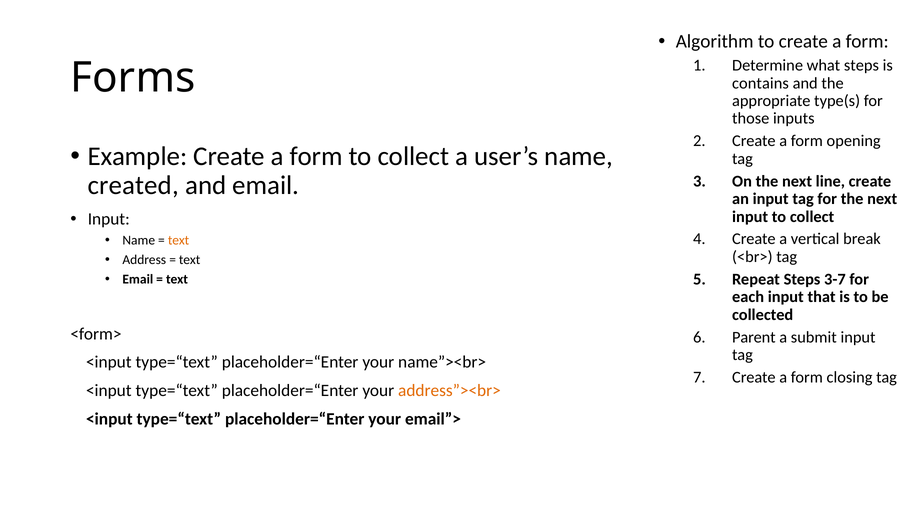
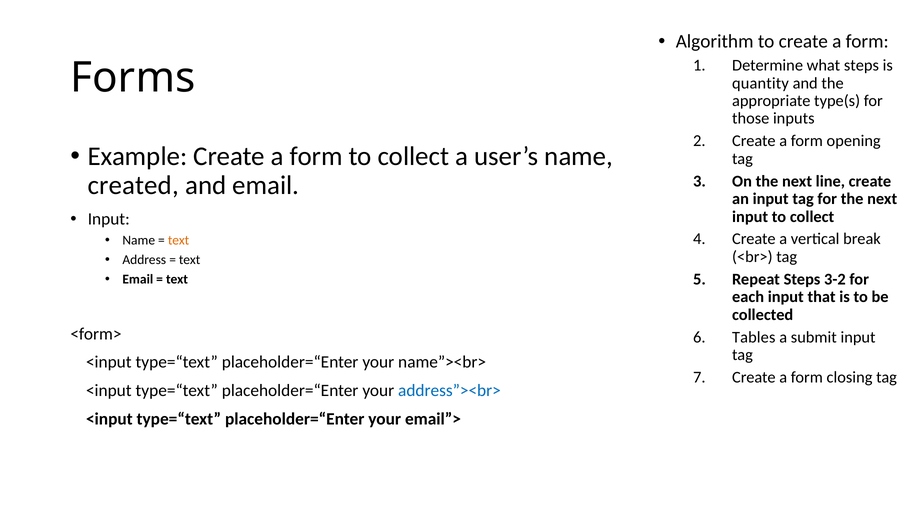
contains: contains -> quantity (760, 83)
3-7: 3-7 -> 3-2 (835, 279)
Parent: Parent -> Tables (754, 337)
address”><br> colour: orange -> blue (449, 390)
